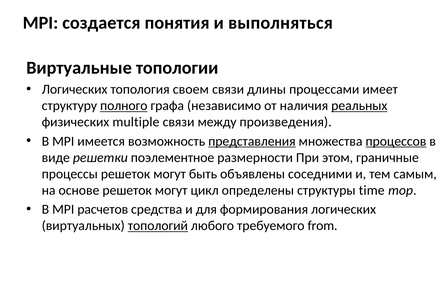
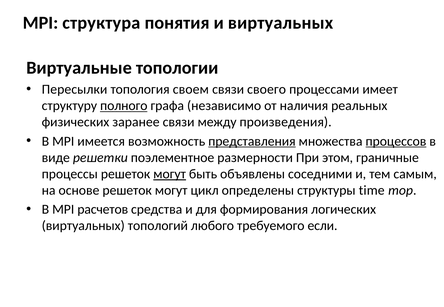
создается: создается -> структура (101, 23)
и выполняться: выполняться -> виртуальных (281, 23)
Логических: Логических -> Пересылки (75, 89)
длины: длины -> своего (267, 89)
реальных underline: present -> none (359, 106)
multiple: multiple -> заранее (136, 122)
могут underline: none -> present (170, 174)
топологий underline: present -> none (158, 226)
from: from -> если (322, 226)
